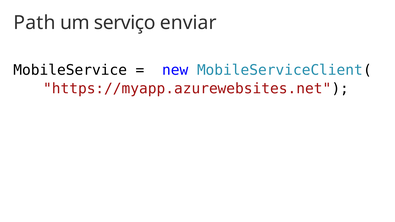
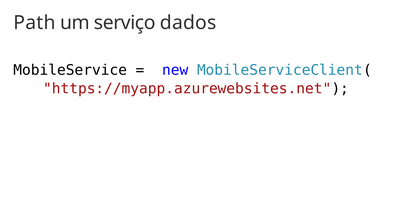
enviar: enviar -> dados (188, 23)
